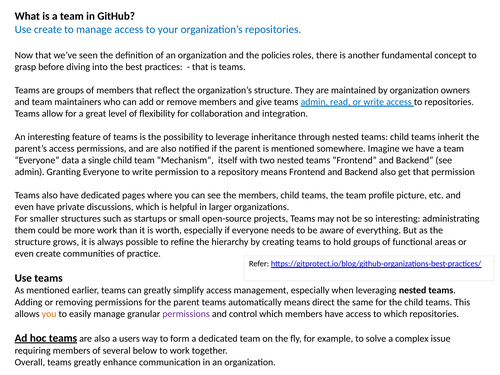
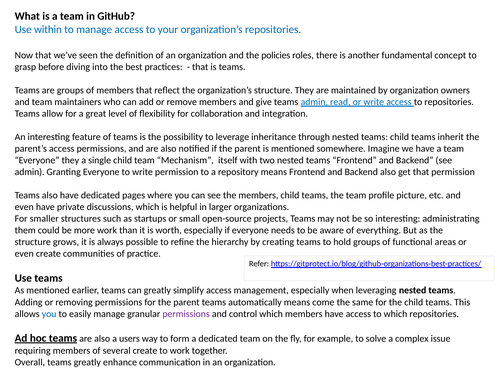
Use create: create -> within (48, 30)
Everyone data: data -> they (70, 160)
direct: direct -> come (323, 302)
you colour: orange -> blue (49, 314)
several below: below -> create (145, 351)
